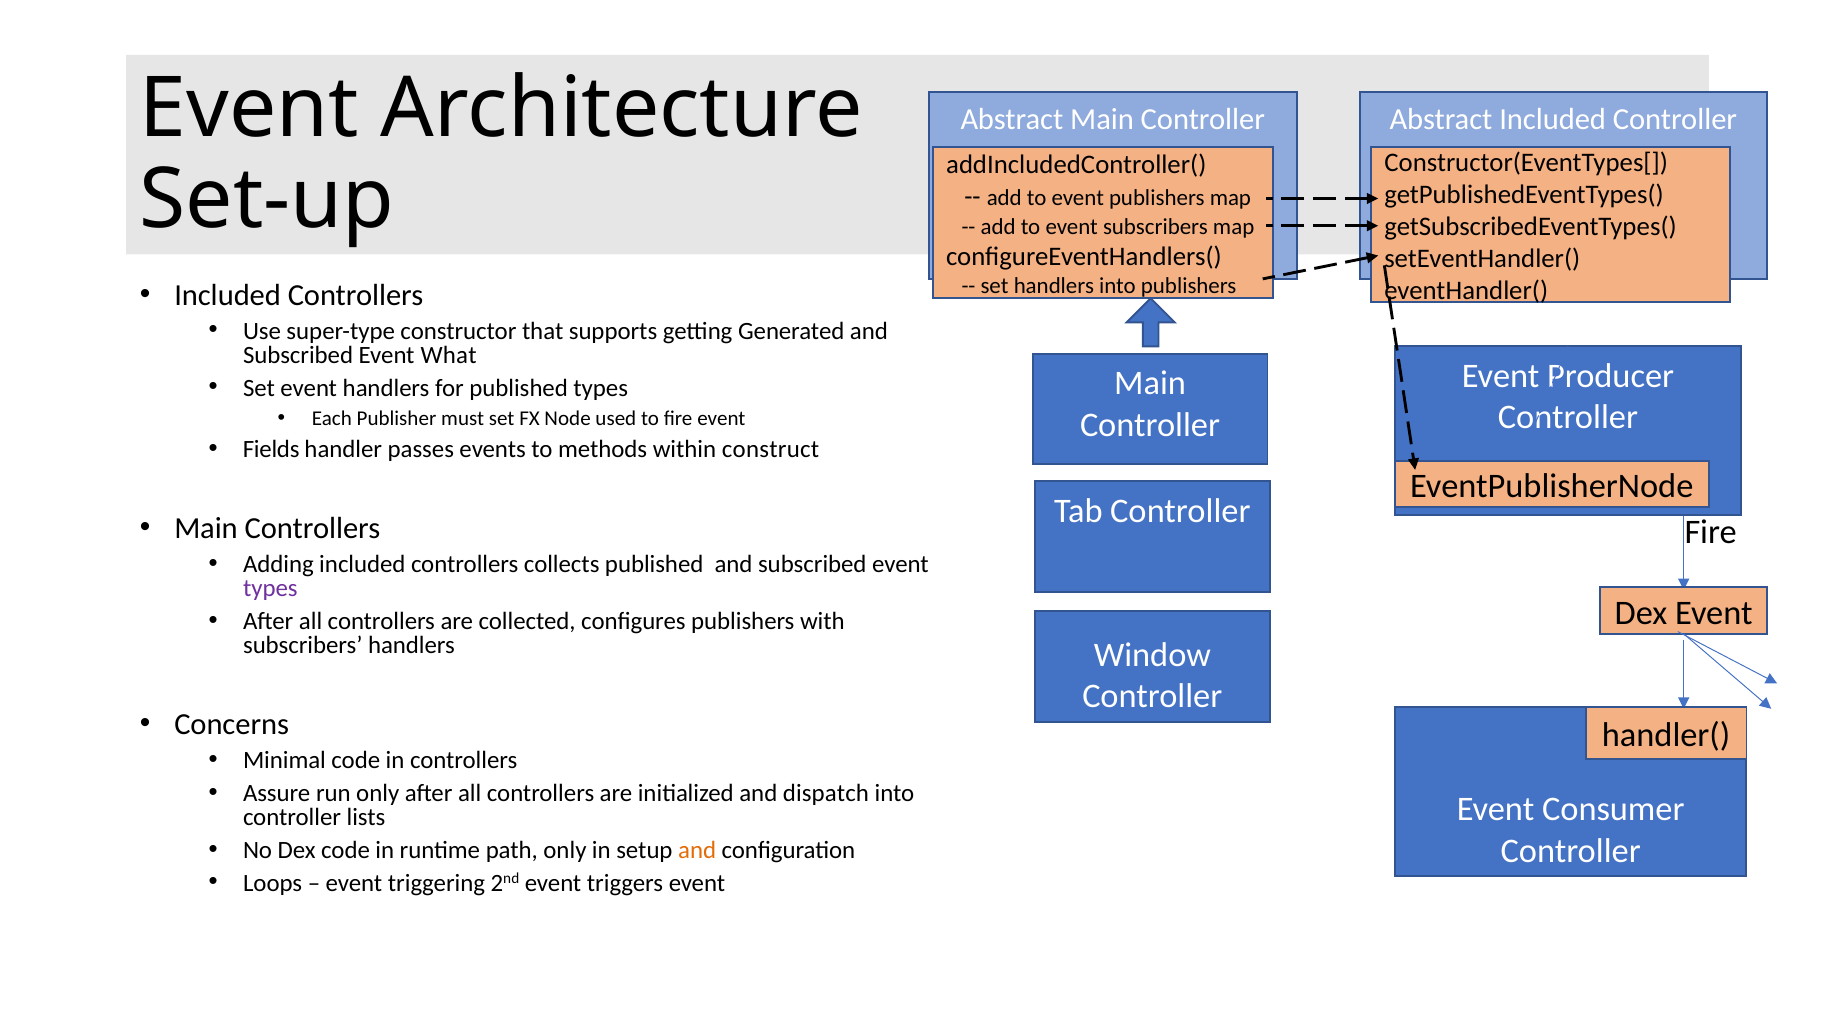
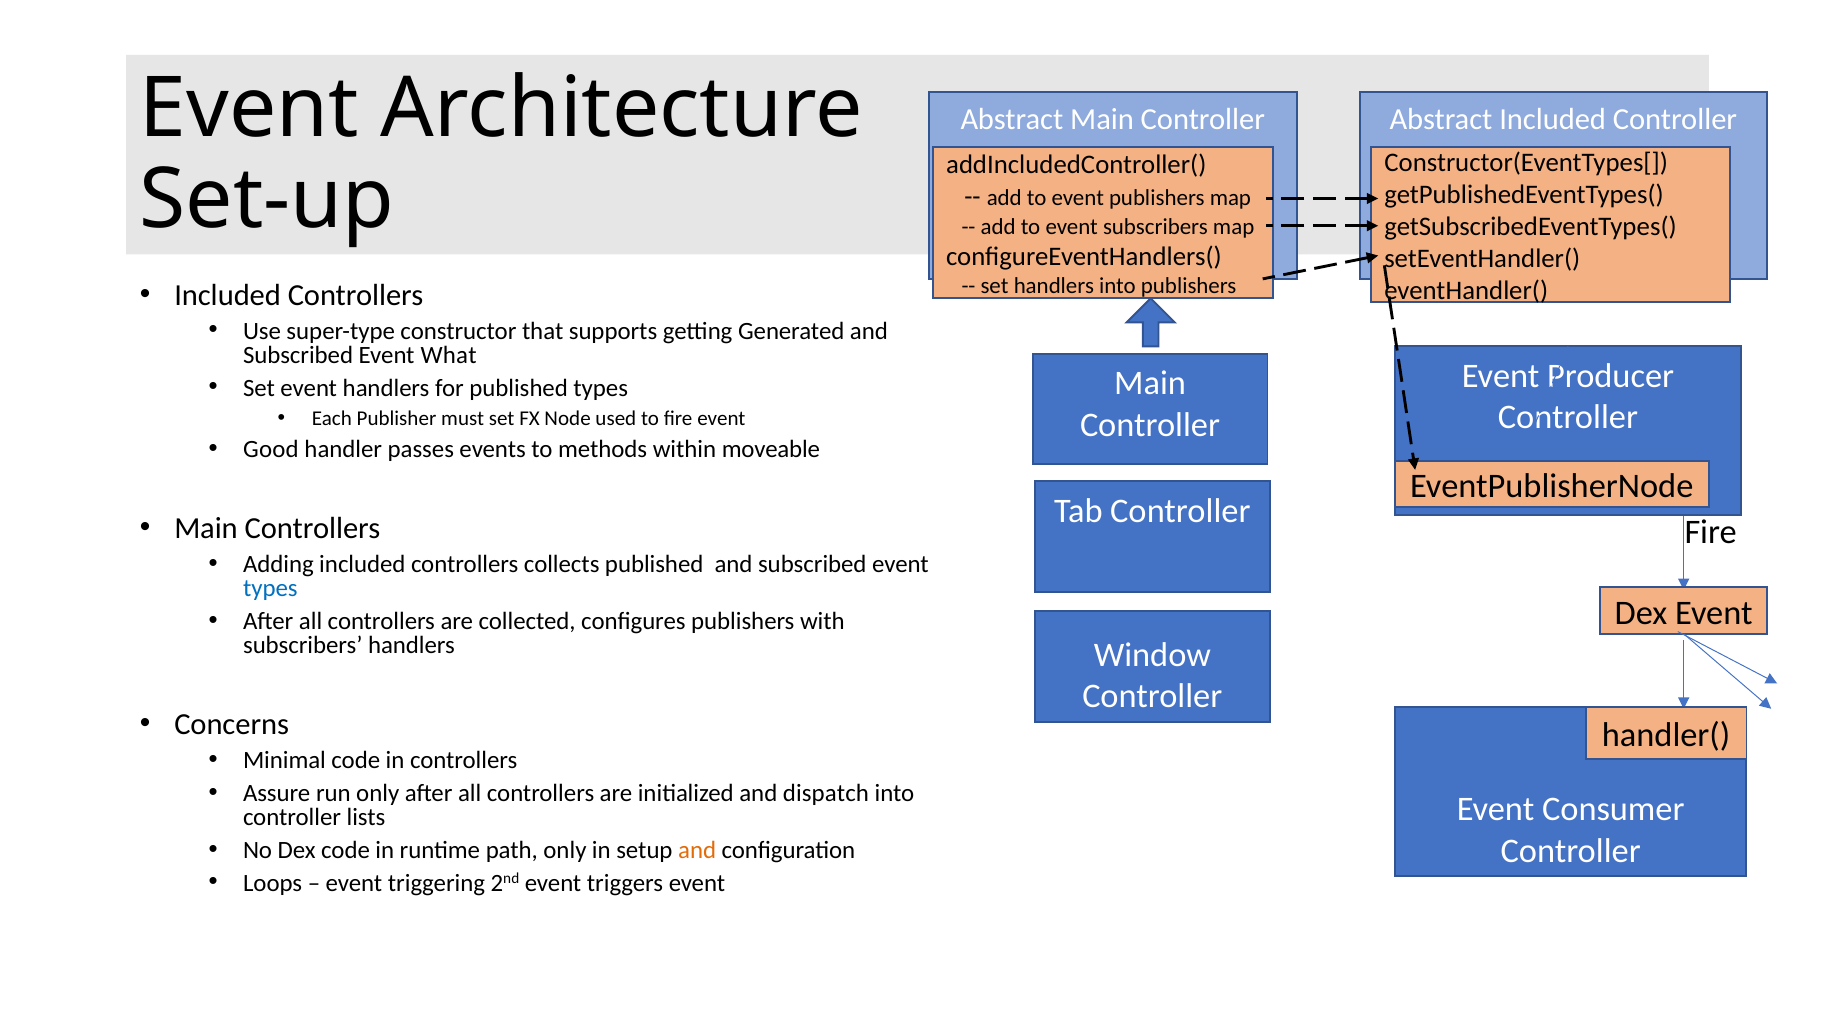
Fields: Fields -> Good (271, 450)
construct: construct -> moveable (771, 450)
types colour: purple -> blue (270, 589)
